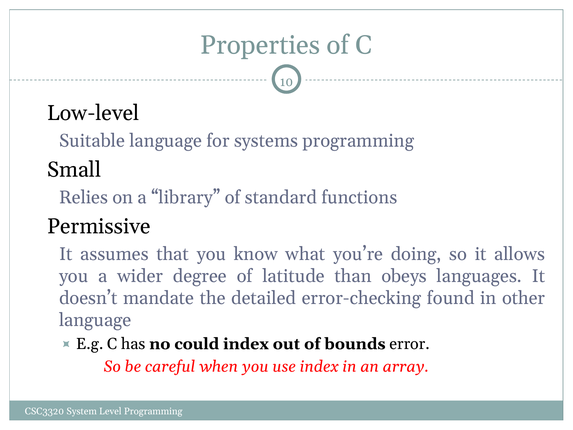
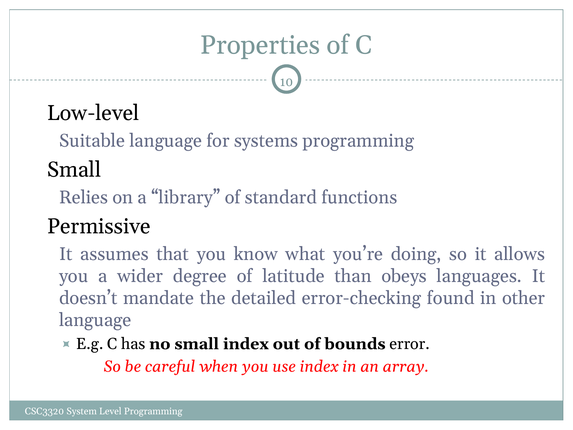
could: could -> small (197, 344)
